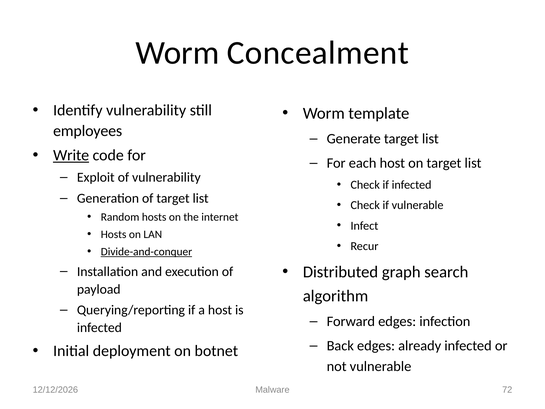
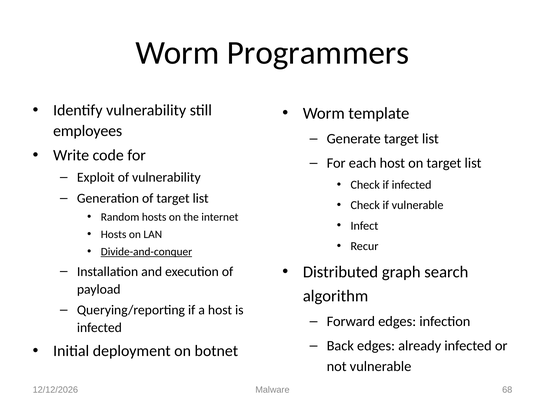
Concealment: Concealment -> Programmers (318, 53)
Write underline: present -> none (71, 155)
72: 72 -> 68 (507, 390)
